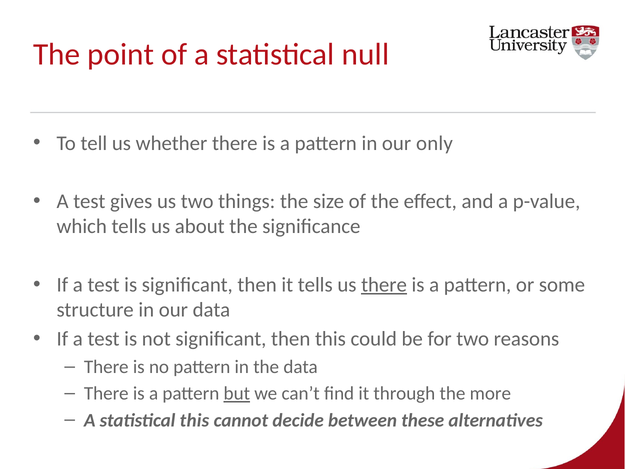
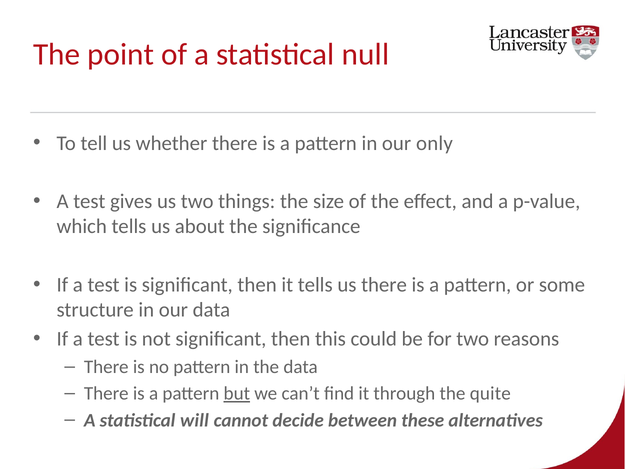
there underline: present -> none (384, 285)
more: more -> quite (490, 393)
statistical this: this -> will (194, 420)
